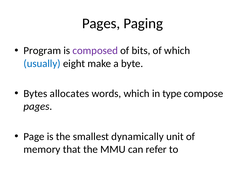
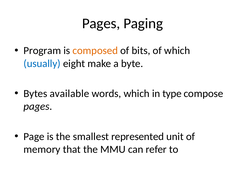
composed colour: purple -> orange (95, 51)
allocates: allocates -> available (69, 94)
dynamically: dynamically -> represented (138, 137)
